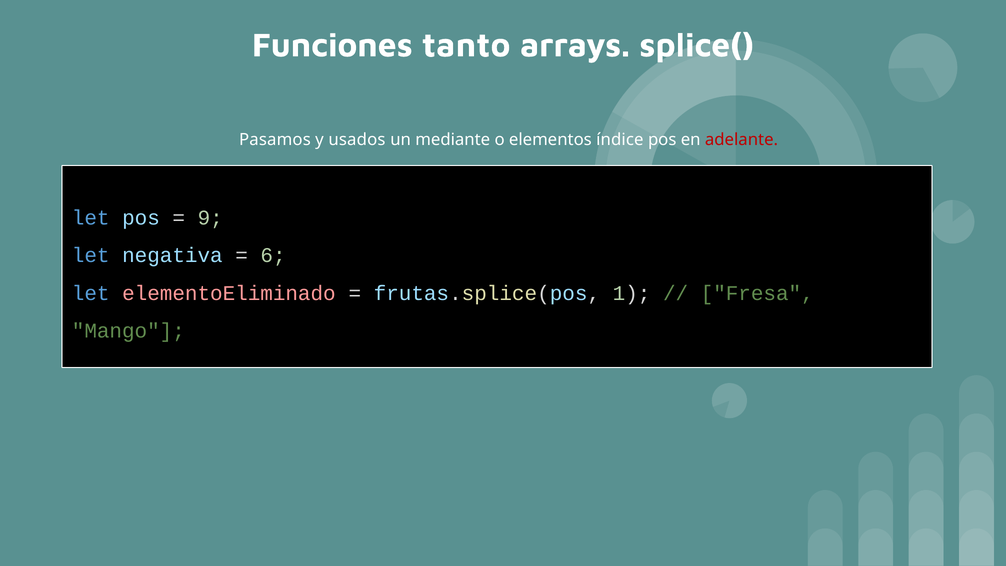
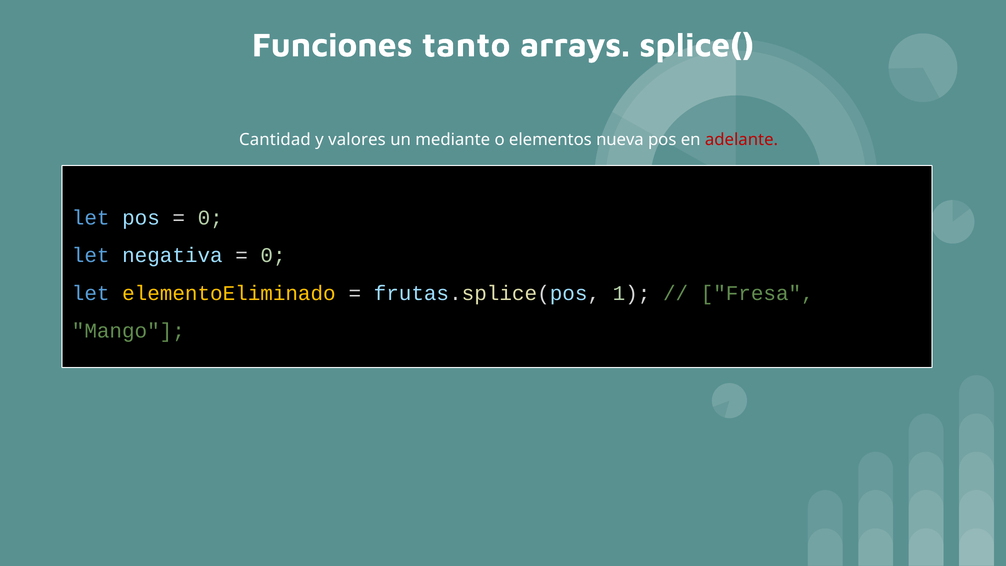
Pasamos: Pasamos -> Cantidad (275, 140)
usados: usados -> valores (357, 140)
índice: índice -> nueva (620, 140)
9: 9 -> 0 (210, 218)
6: 6 -> 0 (273, 255)
elementoEliminado colour: pink -> yellow (229, 293)
